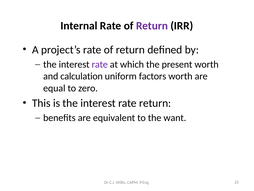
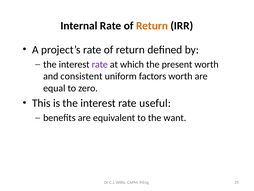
Return colour: purple -> orange (152, 26)
calculation: calculation -> consistent (81, 76)
rate return: return -> useful (155, 103)
